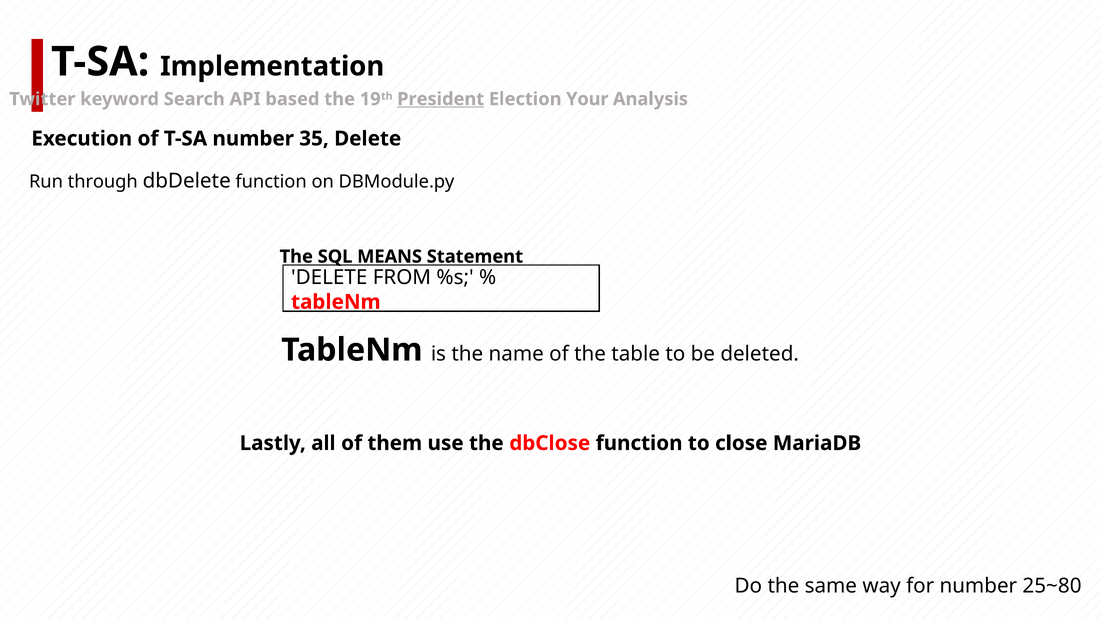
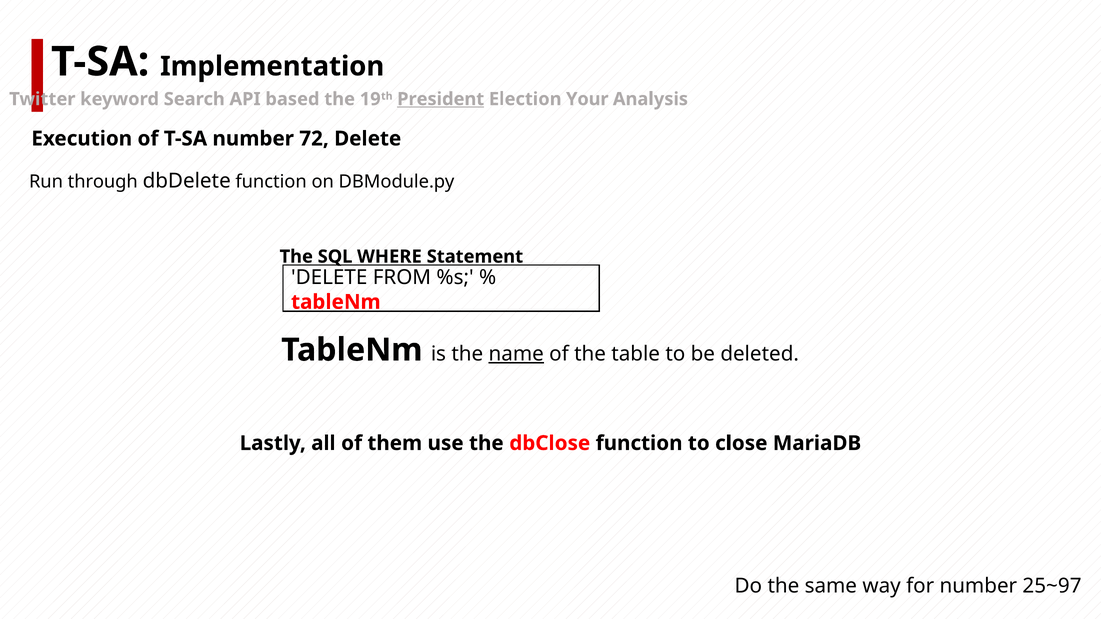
35: 35 -> 72 (314, 139)
MEANS: MEANS -> WHERE (389, 257)
name underline: none -> present (516, 354)
25~80: 25~80 -> 25~97 (1052, 586)
